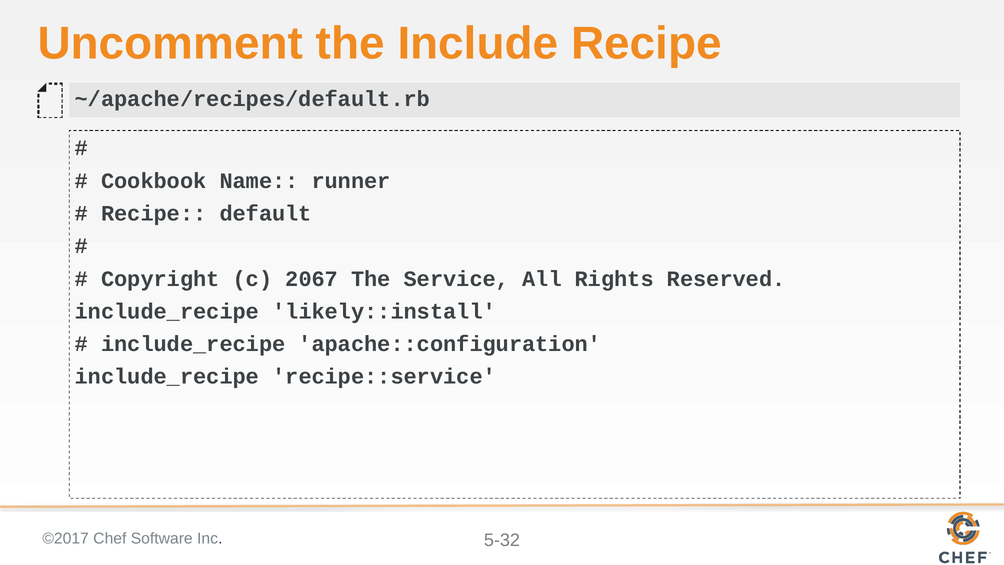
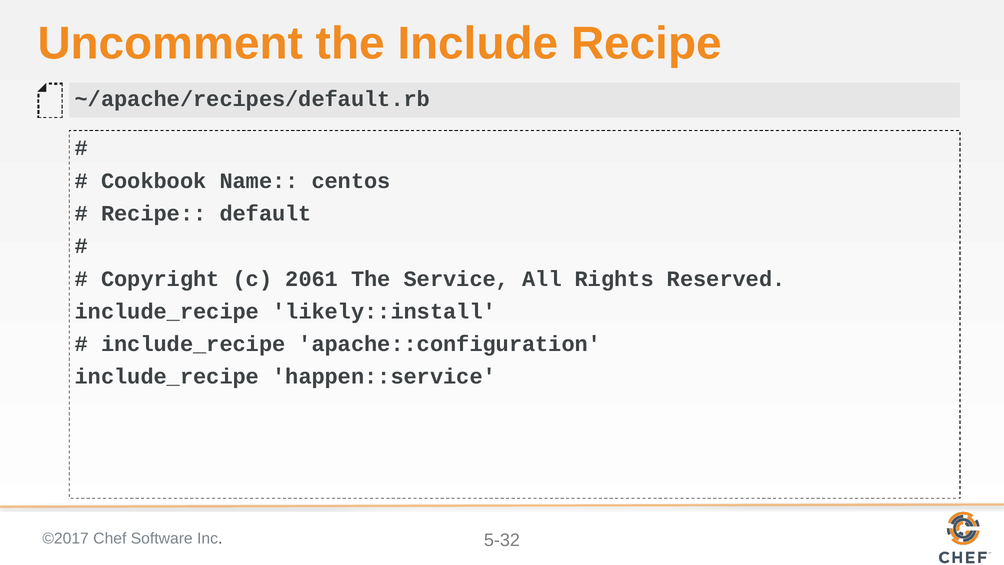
runner: runner -> centos (351, 181)
2067: 2067 -> 2061 (312, 279)
recipe::service: recipe::service -> happen::service (384, 377)
